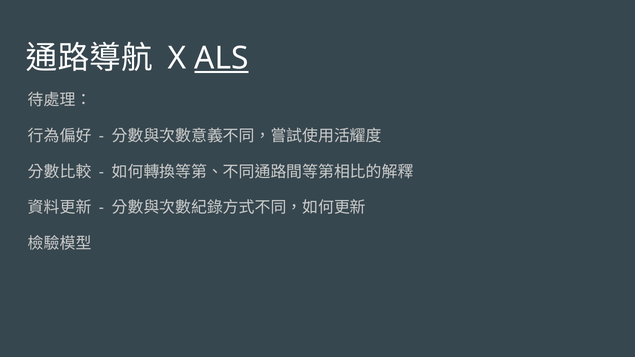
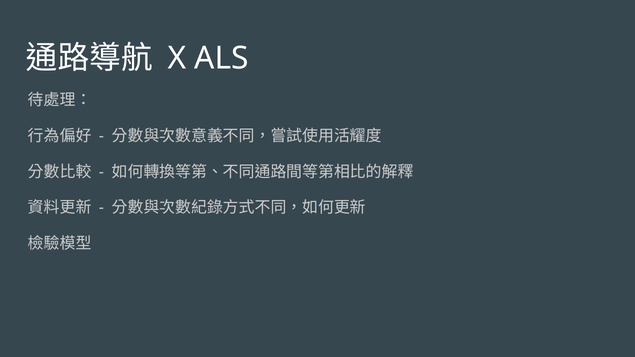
ALS underline: present -> none (222, 59)
